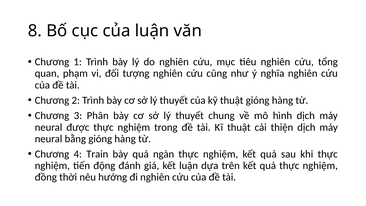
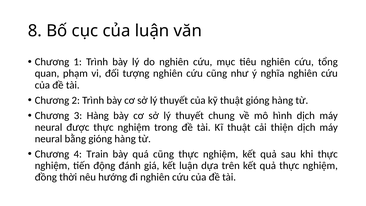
3 Phân: Phân -> Hàng (98, 116)
quá ngàn: ngàn -> cũng (164, 154)
